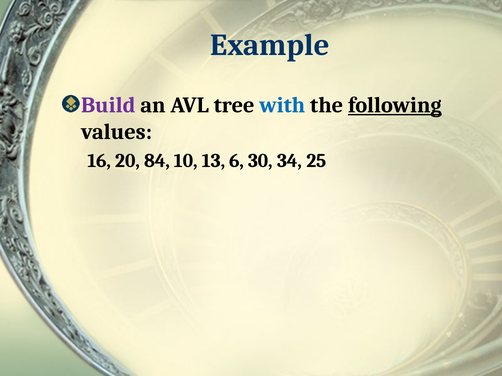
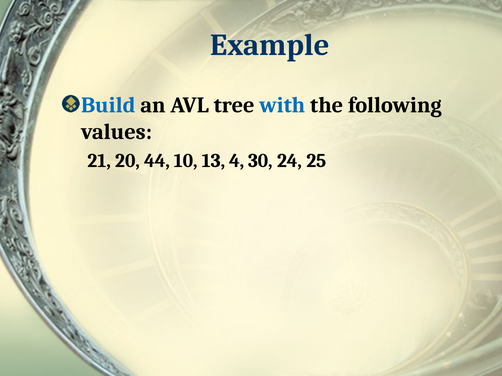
Build colour: purple -> blue (108, 105)
following underline: present -> none (395, 105)
16: 16 -> 21 (99, 161)
84: 84 -> 44 (157, 161)
6: 6 -> 4 (237, 161)
34: 34 -> 24 (290, 161)
